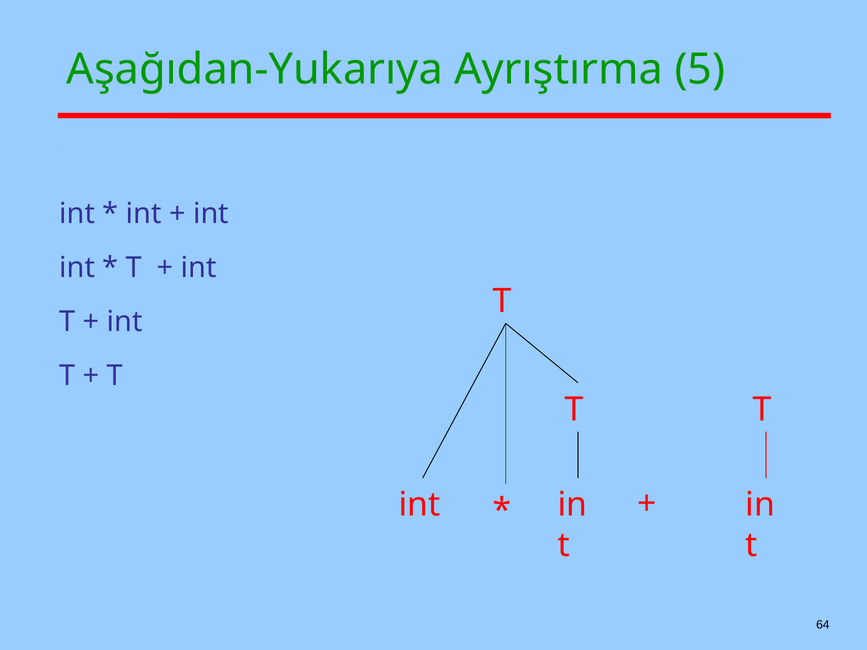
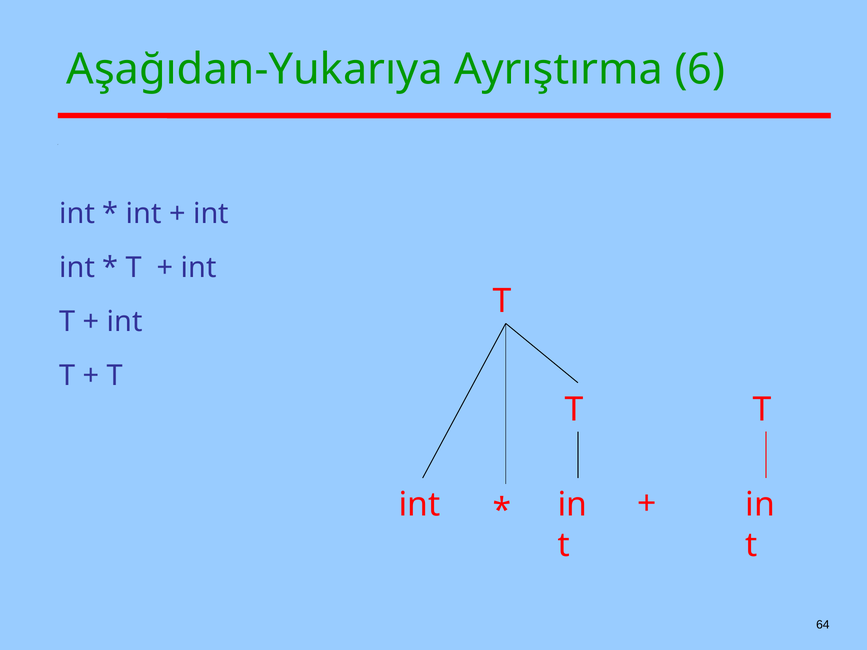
5: 5 -> 6 (700, 69)
